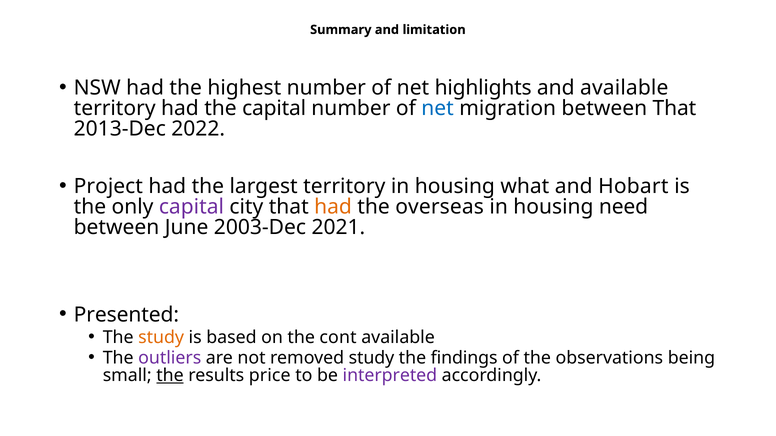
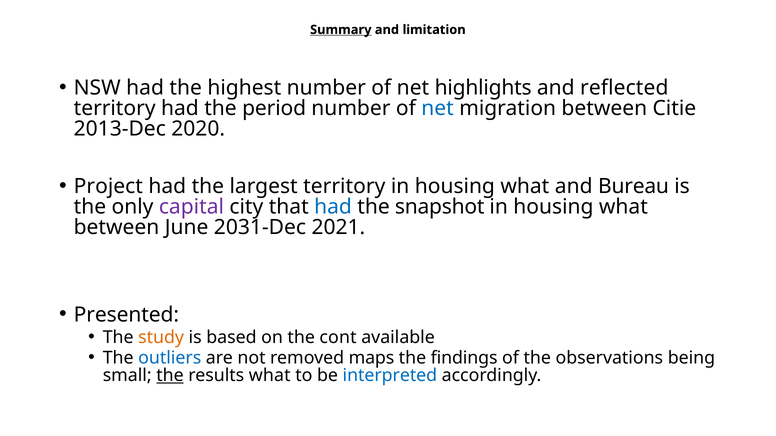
Summary underline: none -> present (341, 30)
and available: available -> reflected (624, 88)
the capital: capital -> period (274, 109)
between That: That -> Citie (674, 109)
2022: 2022 -> 2020 (198, 129)
Hobart: Hobart -> Bureau (634, 187)
had colour: orange -> blue (333, 207)
overseas: overseas -> snapshot (440, 207)
need: need -> what (623, 207)
2003-Dec: 2003-Dec -> 2031-Dec (260, 227)
outliers colour: purple -> blue (170, 358)
removed study: study -> maps (371, 358)
results price: price -> what (270, 376)
interpreted colour: purple -> blue (390, 376)
